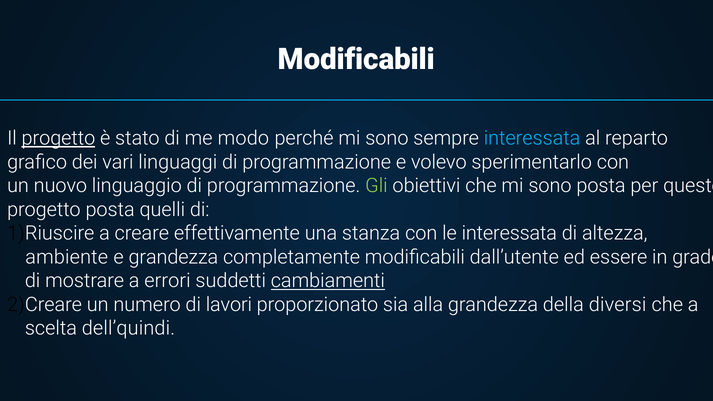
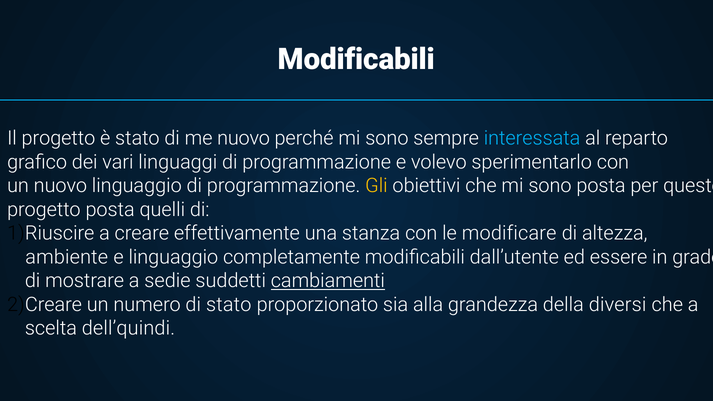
progetto underline: present -> none (58, 138)
me modo: modo -> nuovo (244, 138)
Gli colour: light green -> yellow (376, 186)
le interessata: interessata -> modificare (509, 233)
e grandezza: grandezza -> linguaggio (173, 257)
errori: errori -> sedie (167, 281)
di lavori: lavori -> stato (229, 305)
